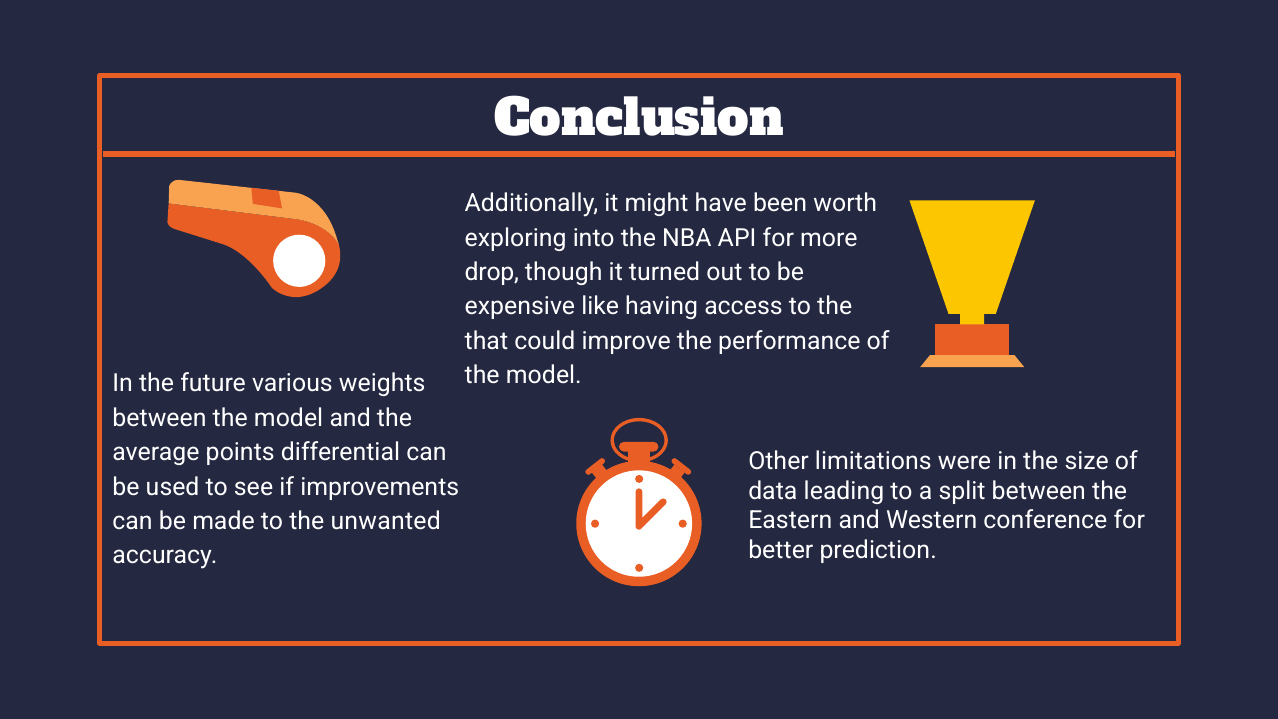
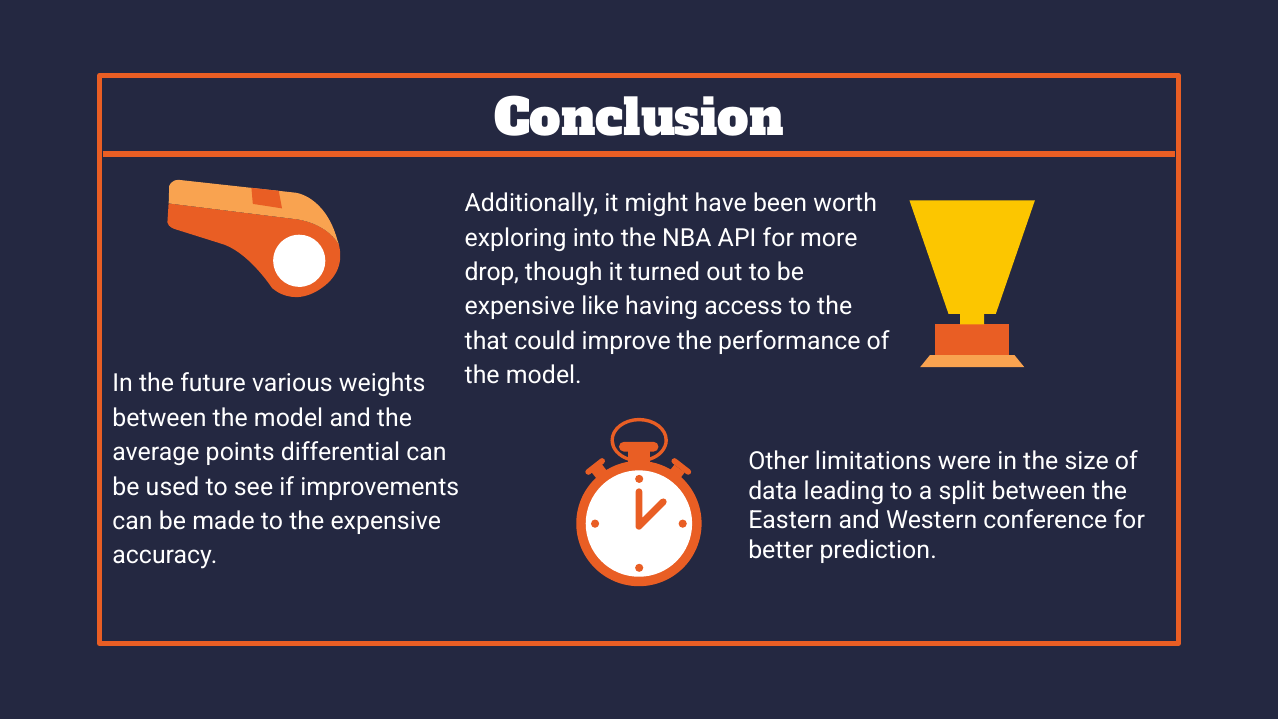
the unwanted: unwanted -> expensive (386, 521)
